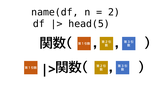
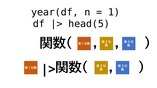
name(df: name(df -> year(df (55, 12)
2: 2 -> 1 (114, 12)
